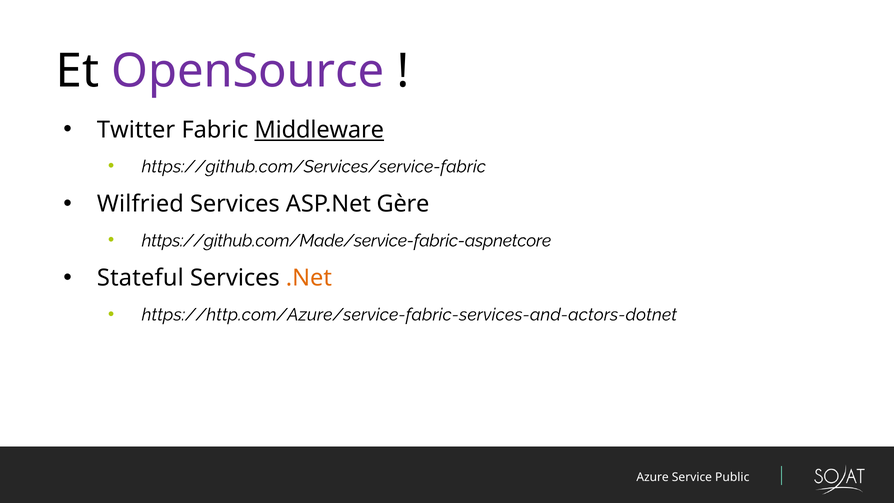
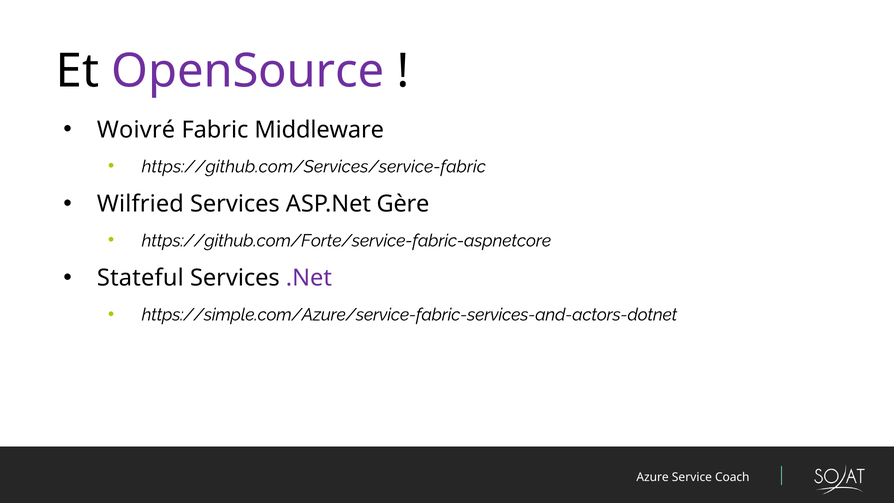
Twitter: Twitter -> Woivré (136, 130)
Middleware underline: present -> none (319, 130)
https://github.com/Made/service-fabric-aspnetcore: https://github.com/Made/service-fabric-aspnetcore -> https://github.com/Forte/service-fabric-aspnetcore (346, 241)
.Net colour: orange -> purple (309, 278)
https://http.com/Azure/service-fabric-services-and-actors-dotnet: https://http.com/Azure/service-fabric-services-and-actors-dotnet -> https://simple.com/Azure/service-fabric-services-and-actors-dotnet (409, 315)
Public: Public -> Coach (732, 477)
